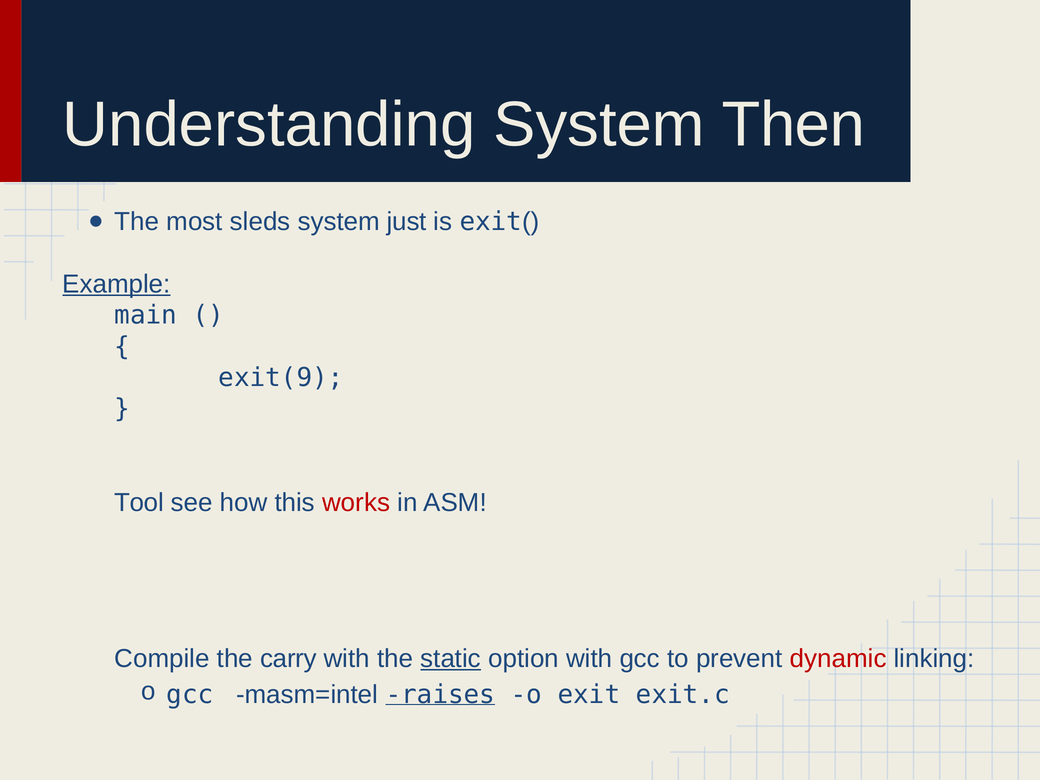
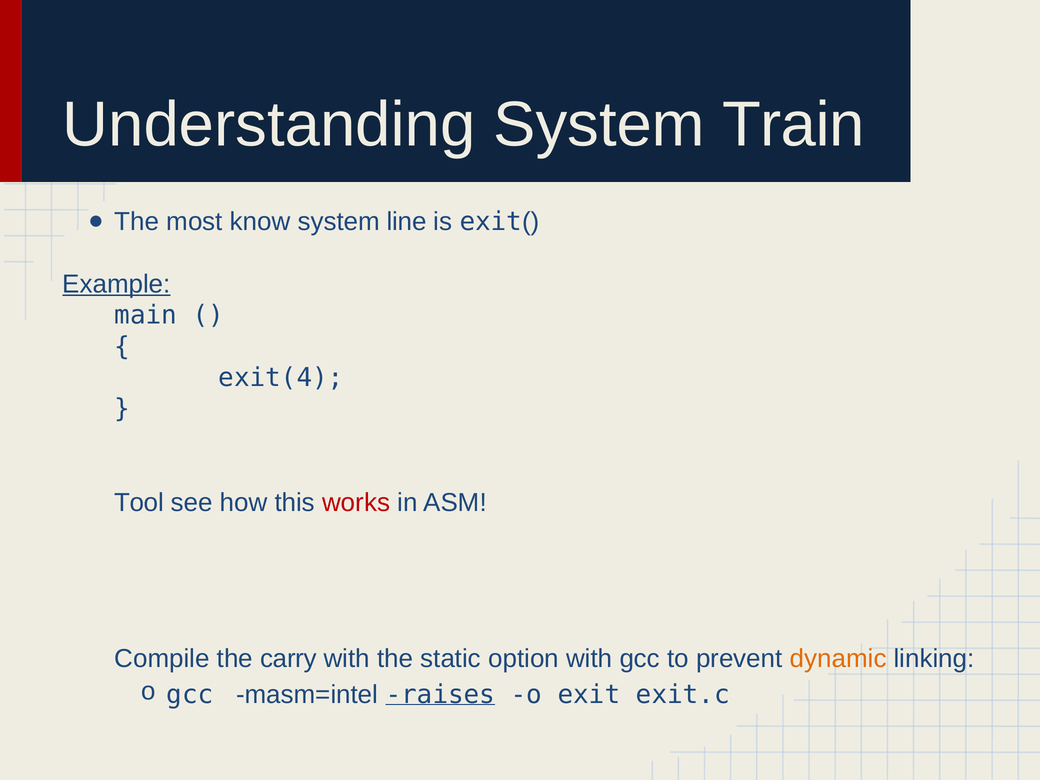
Then: Then -> Train (793, 125)
sleds: sleds -> know (260, 222)
just: just -> line (407, 222)
exit(9: exit(9 -> exit(4 (281, 378)
static underline: present -> none (451, 658)
dynamic colour: red -> orange (838, 658)
